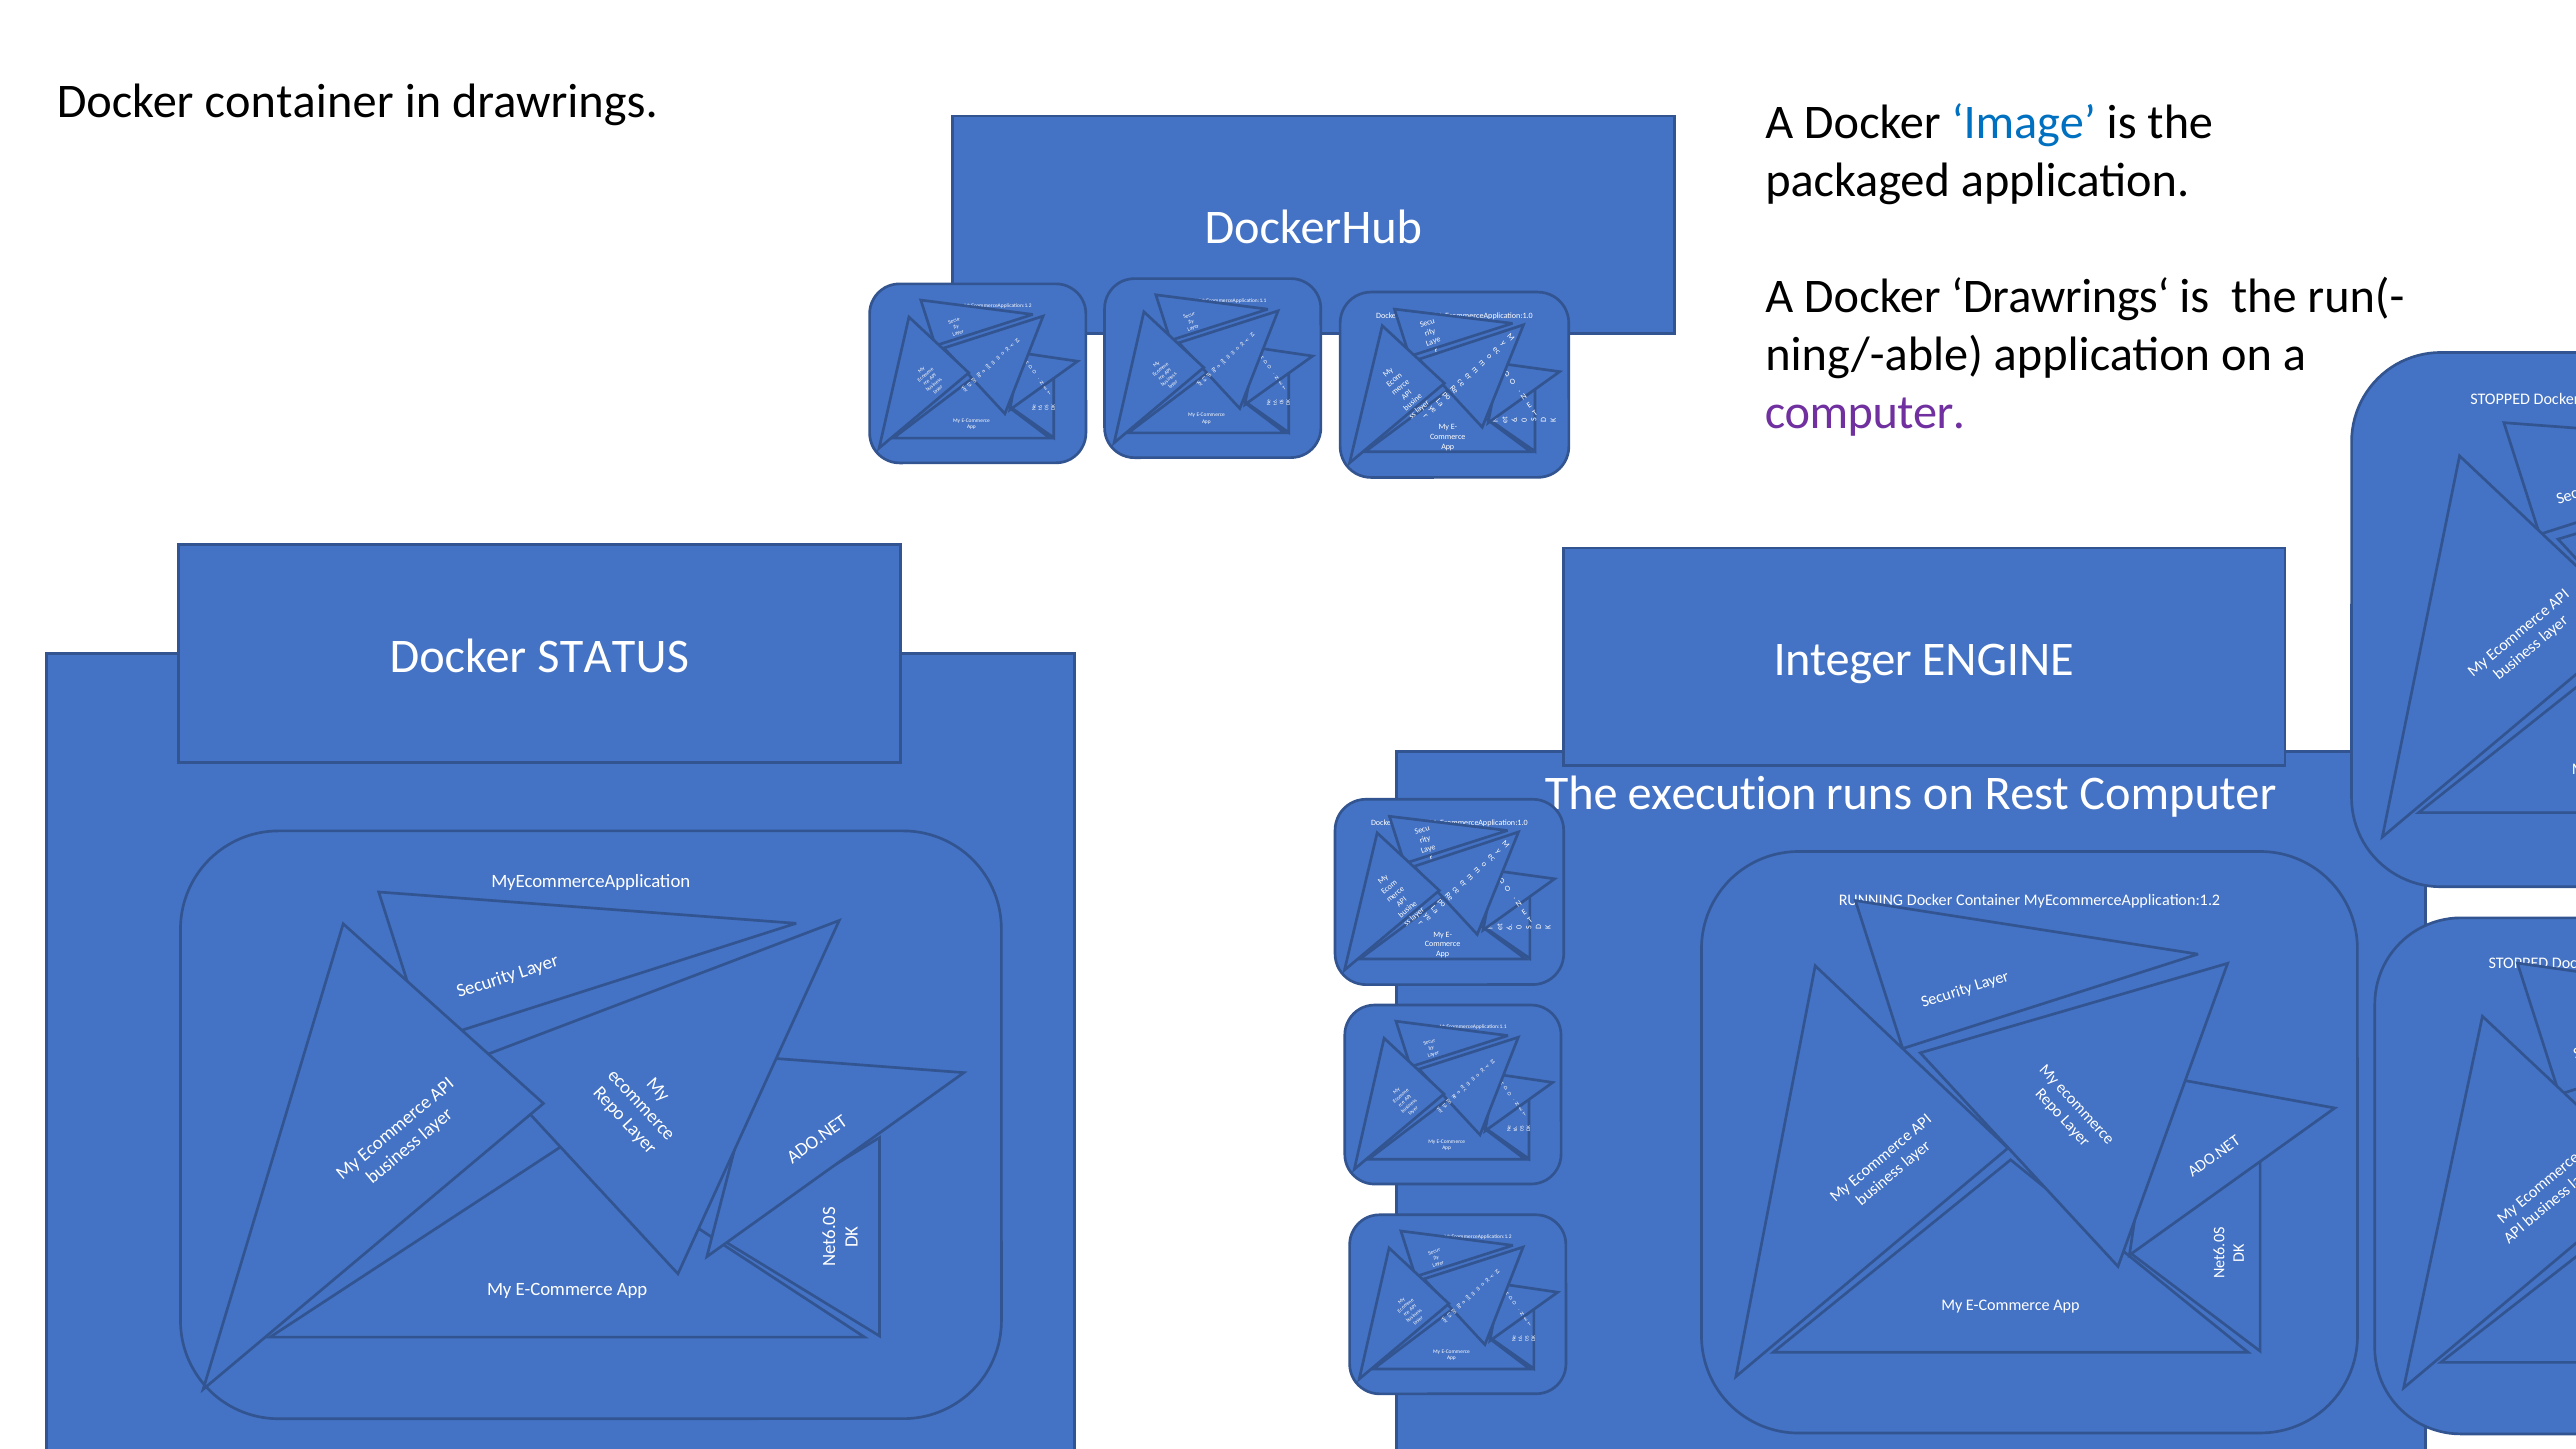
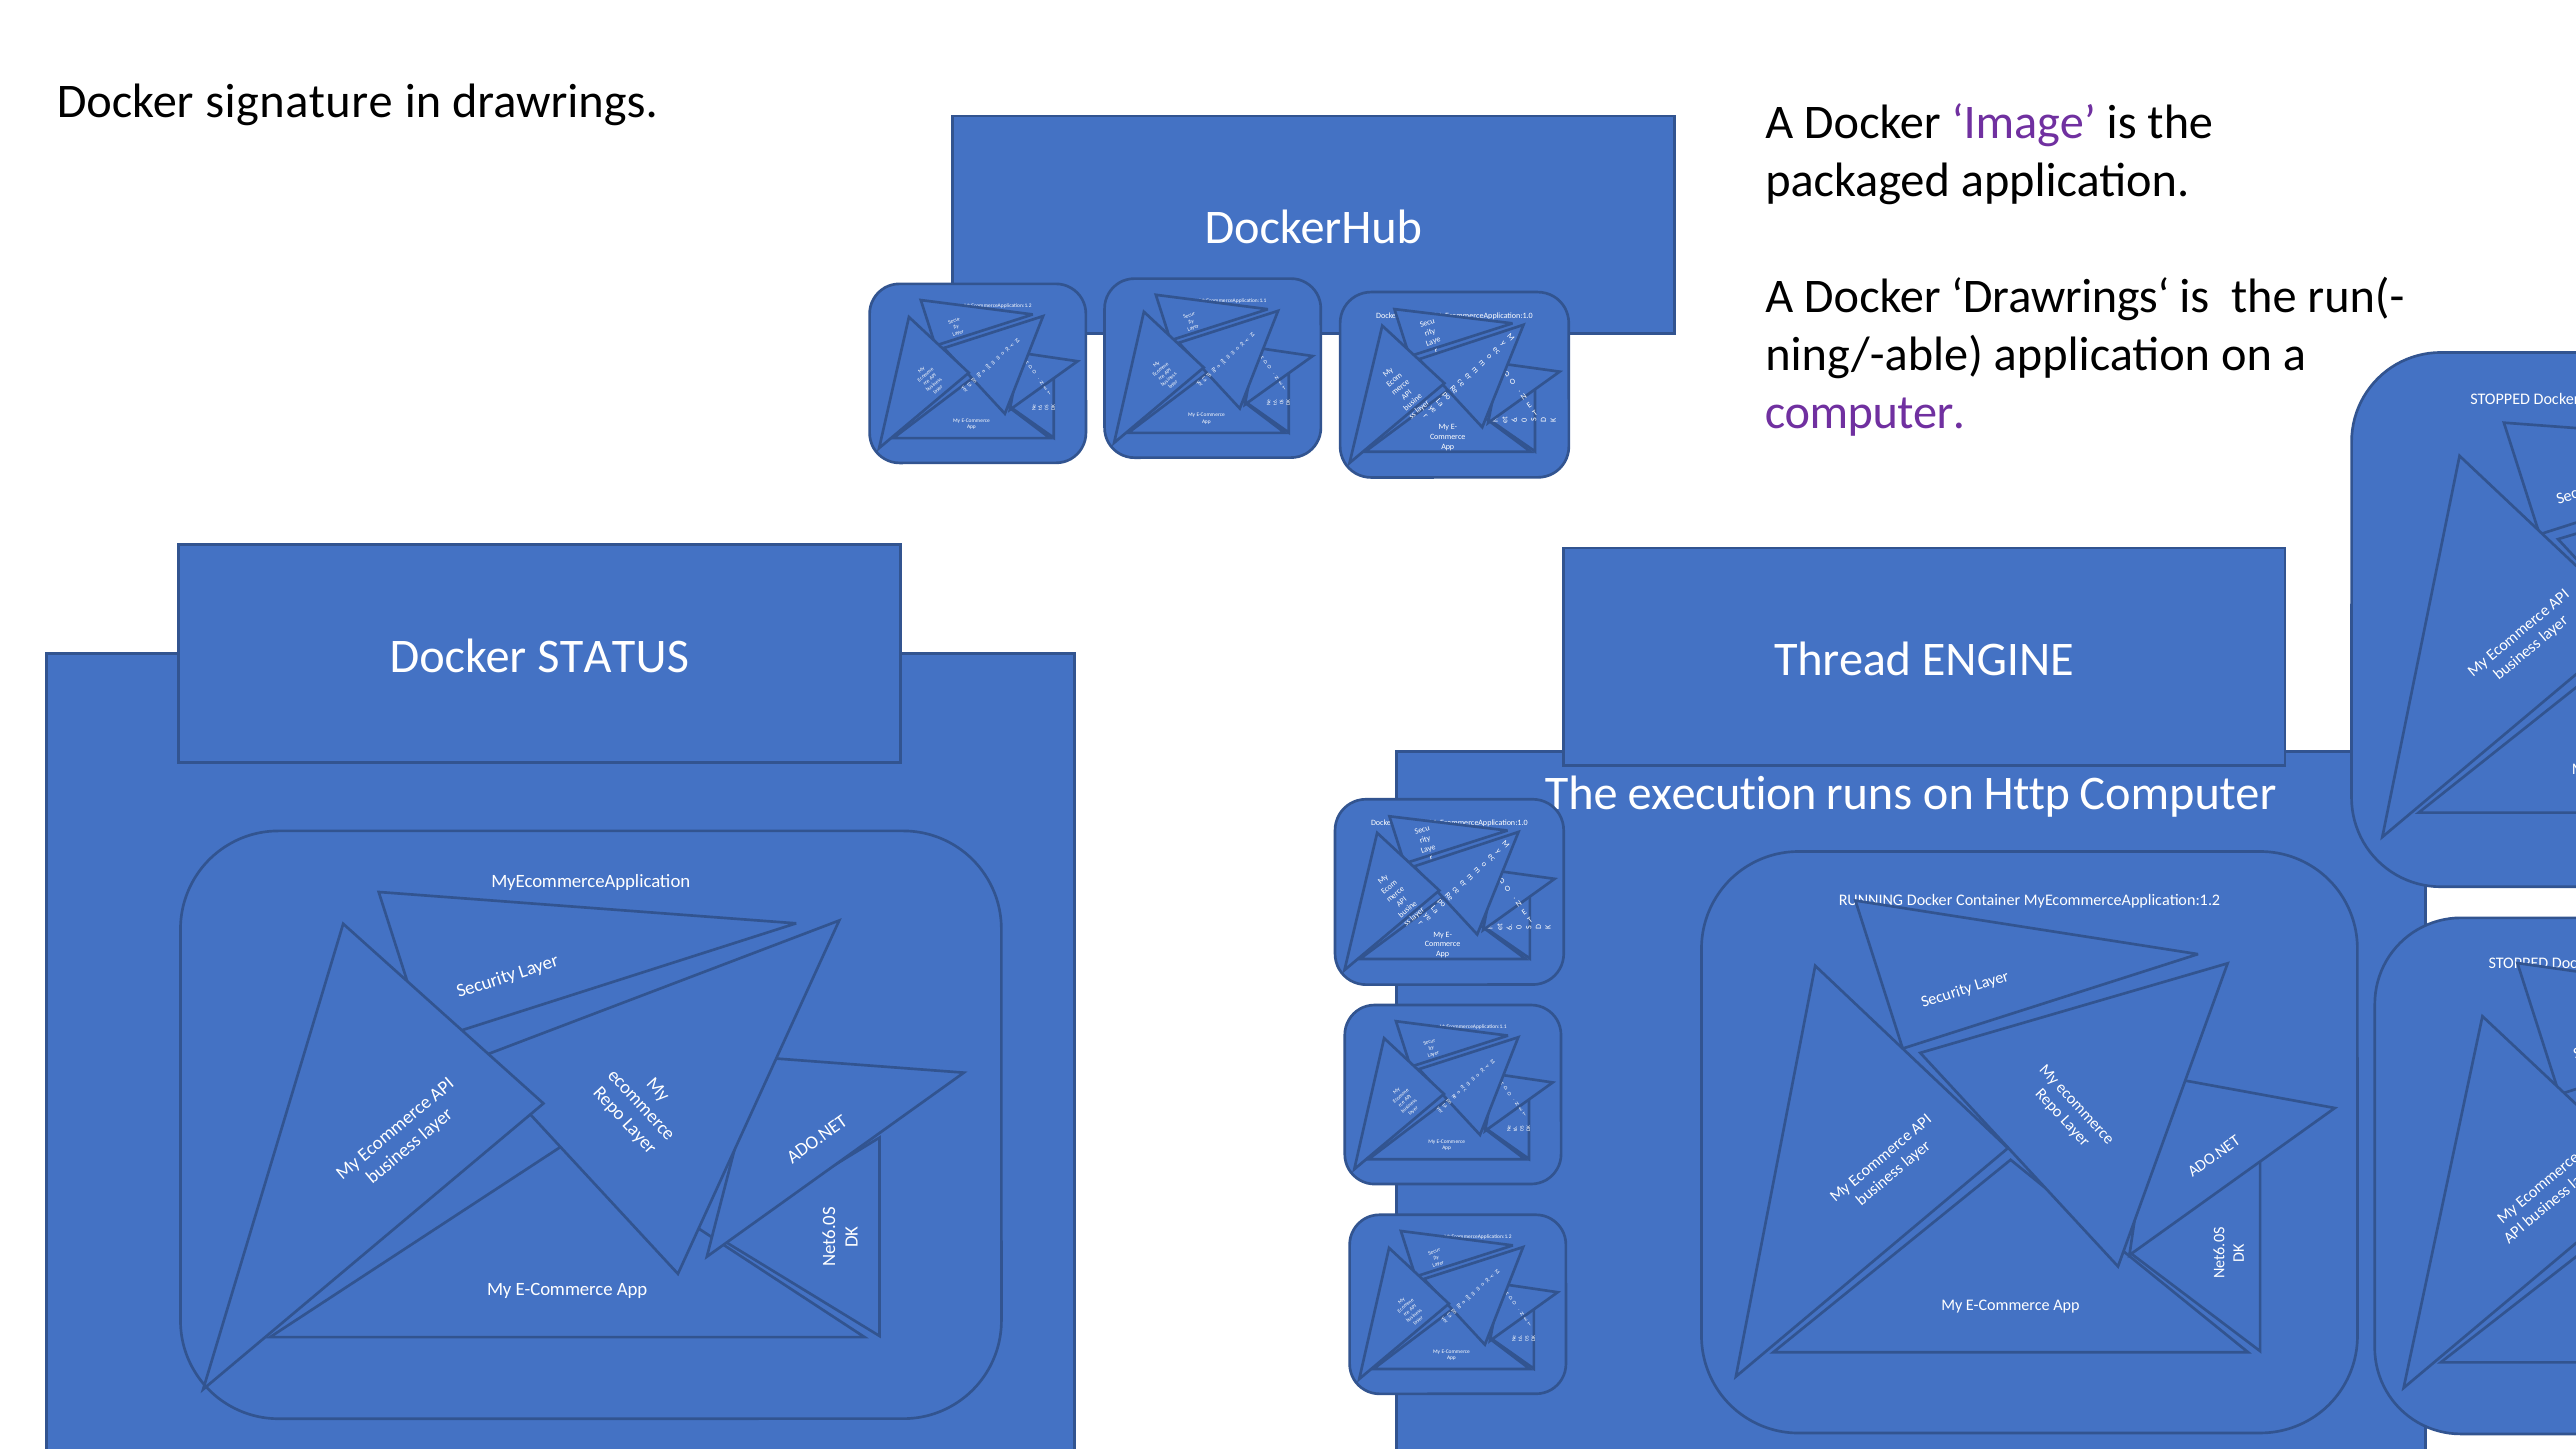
container: container -> signature (299, 101)
Image colour: blue -> purple (2024, 122)
Integer: Integer -> Thread (1843, 660)
Rest: Rest -> Http (2027, 793)
